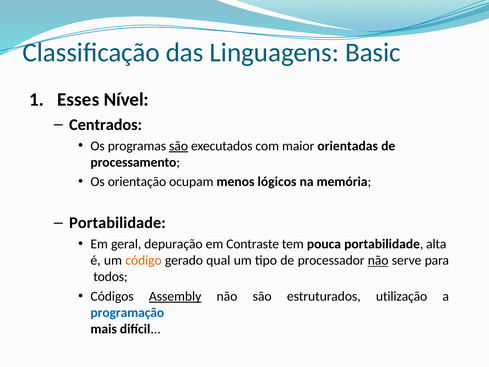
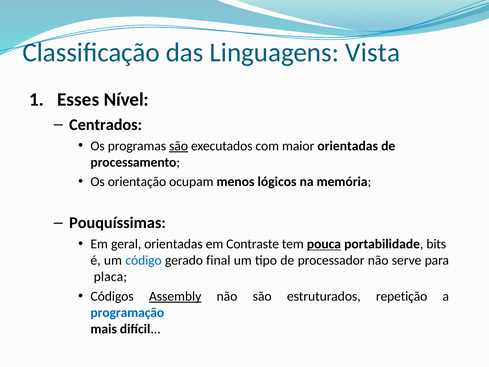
Basic: Basic -> Vista (373, 52)
Portabilidade: Portabilidade -> Pouquíssimas (117, 223)
geral depuração: depuração -> orientadas (173, 244)
pouca underline: none -> present (324, 244)
alta: alta -> bits (436, 244)
código colour: orange -> blue (144, 260)
qual: qual -> final (218, 260)
não underline: present -> none (378, 260)
todos: todos -> placa (110, 277)
utilização: utilização -> repetição (402, 296)
